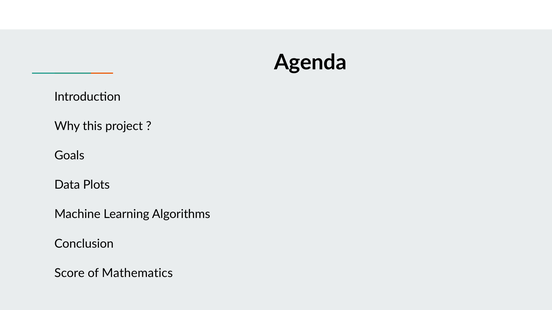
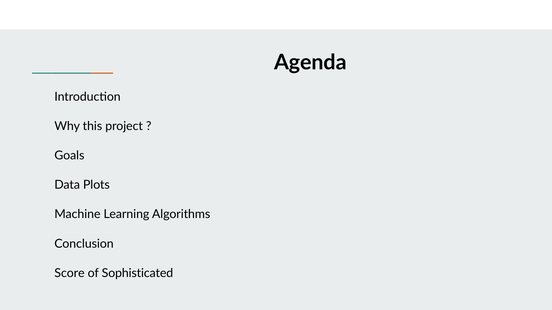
Mathematics: Mathematics -> Sophisticated (137, 273)
